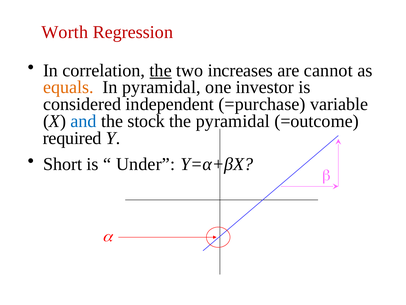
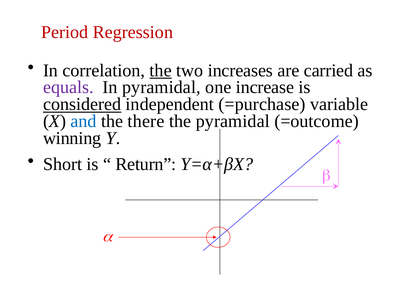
Worth: Worth -> Period (65, 32)
cannot: cannot -> carried (329, 70)
equals colour: orange -> purple (68, 87)
investor: investor -> increase (265, 87)
considered underline: none -> present (82, 104)
stock: stock -> there (146, 121)
required: required -> winning (72, 138)
Under: Under -> Return (146, 164)
